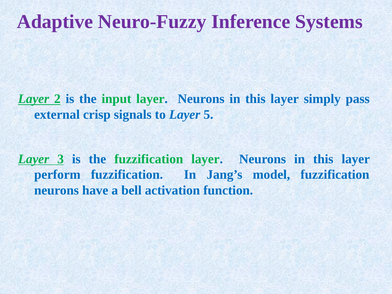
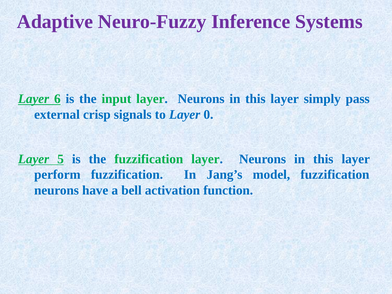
2: 2 -> 6 (57, 99)
5: 5 -> 0 (208, 115)
3: 3 -> 5 (61, 159)
